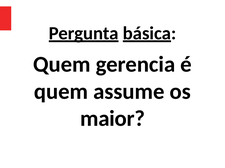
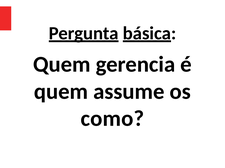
maior: maior -> como (112, 119)
